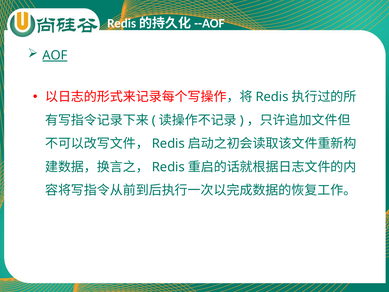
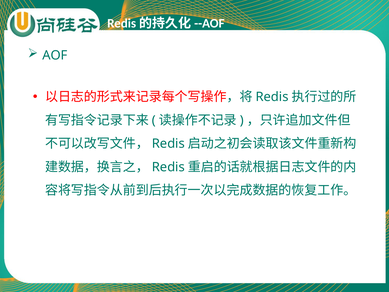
AOF underline: present -> none (55, 55)
